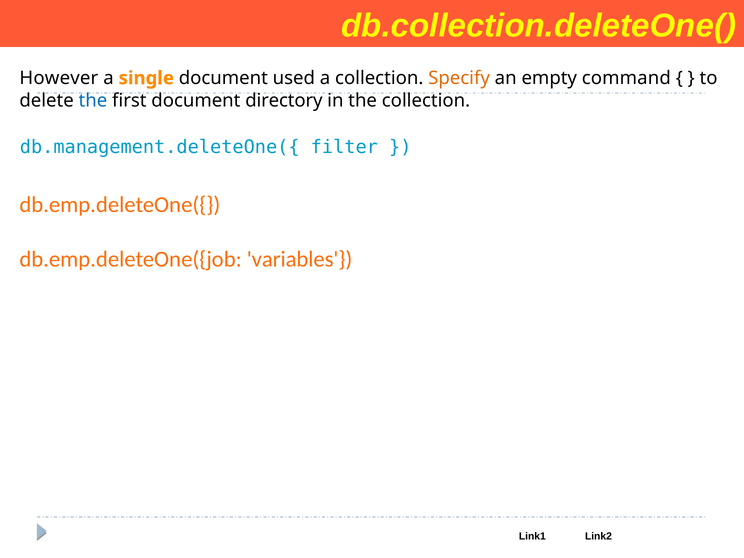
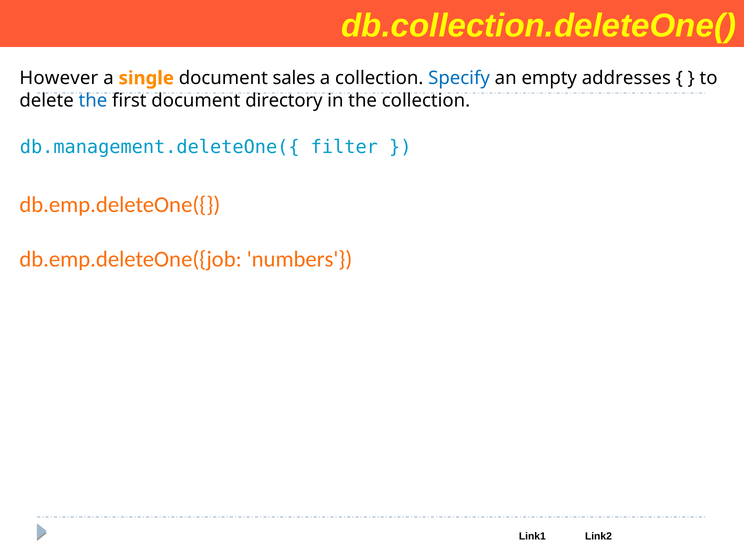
used: used -> sales (294, 78)
Specify colour: orange -> blue (459, 78)
command: command -> addresses (626, 78)
variables: variables -> numbers (300, 259)
